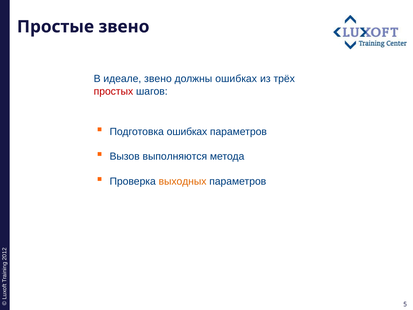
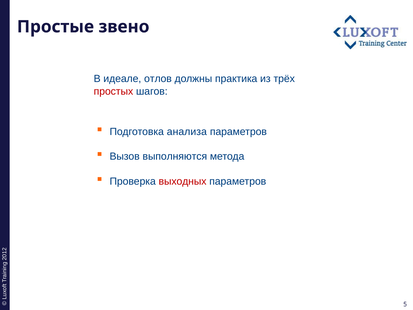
идеале звено: звено -> отлов (158, 79)
должны ошибках: ошибках -> практика (236, 79)
Подготовка ошибках: ошибках -> анализа (187, 132)
выходных colour: orange -> red (183, 181)
